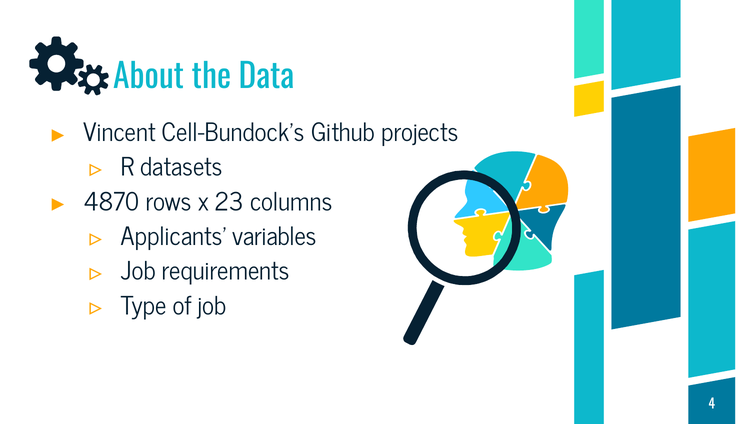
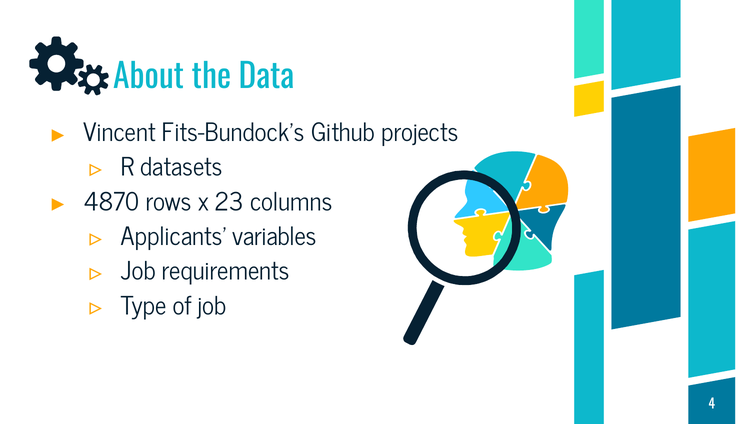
Cell-Bundock’s: Cell-Bundock’s -> Fits-Bundock’s (233, 133)
